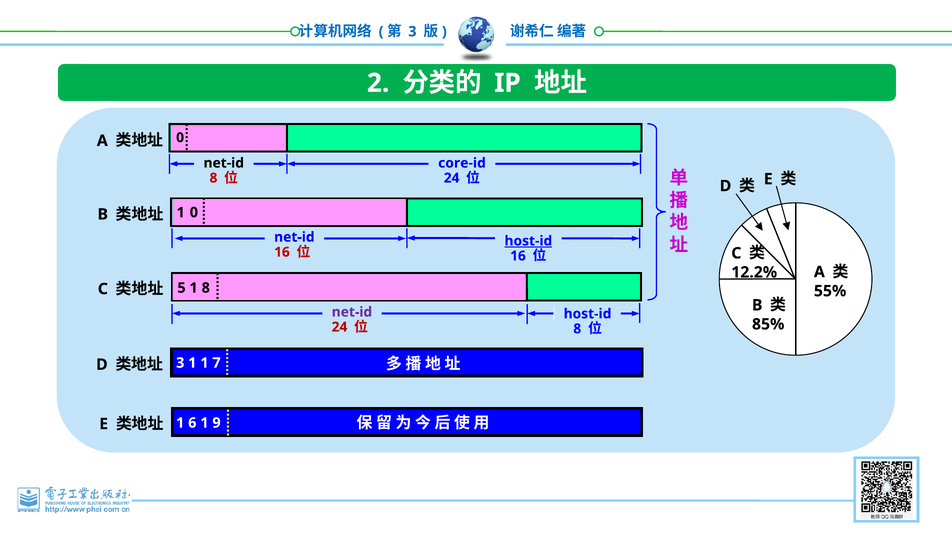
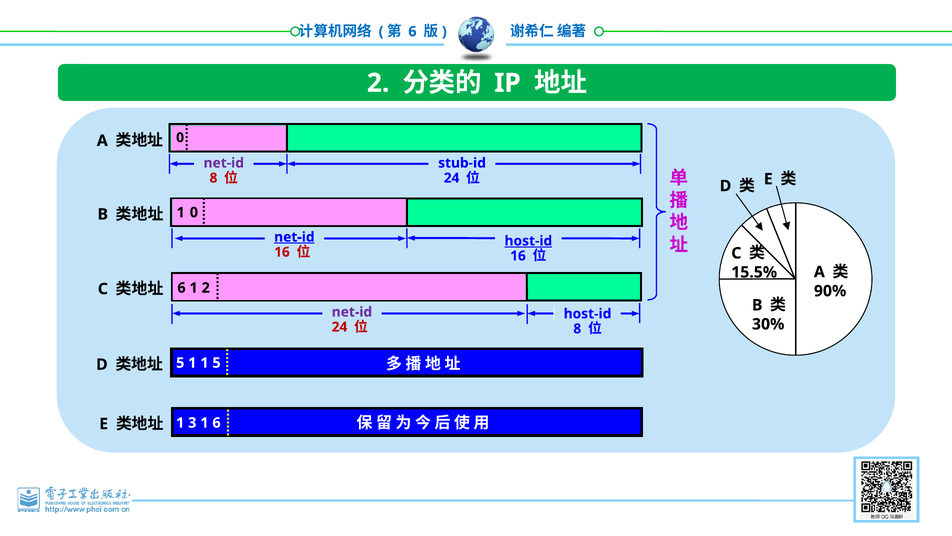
3: 3 -> 6 (412, 32)
net-id colour: black -> purple (224, 163)
core-id: core-id -> stub-id (462, 163)
net-id underline: none -> present (294, 237)
12.2%: 12.2% -> 15.5% (754, 272)
5: 5 -> 6 (182, 288)
1 8: 8 -> 2 (206, 288)
55%: 55% -> 90% (830, 291)
85%: 85% -> 30% (768, 324)
3: 3 -> 5 (180, 363)
1 7: 7 -> 5 (217, 363)
6: 6 -> 3 (192, 422)
1 9: 9 -> 6 (217, 422)
